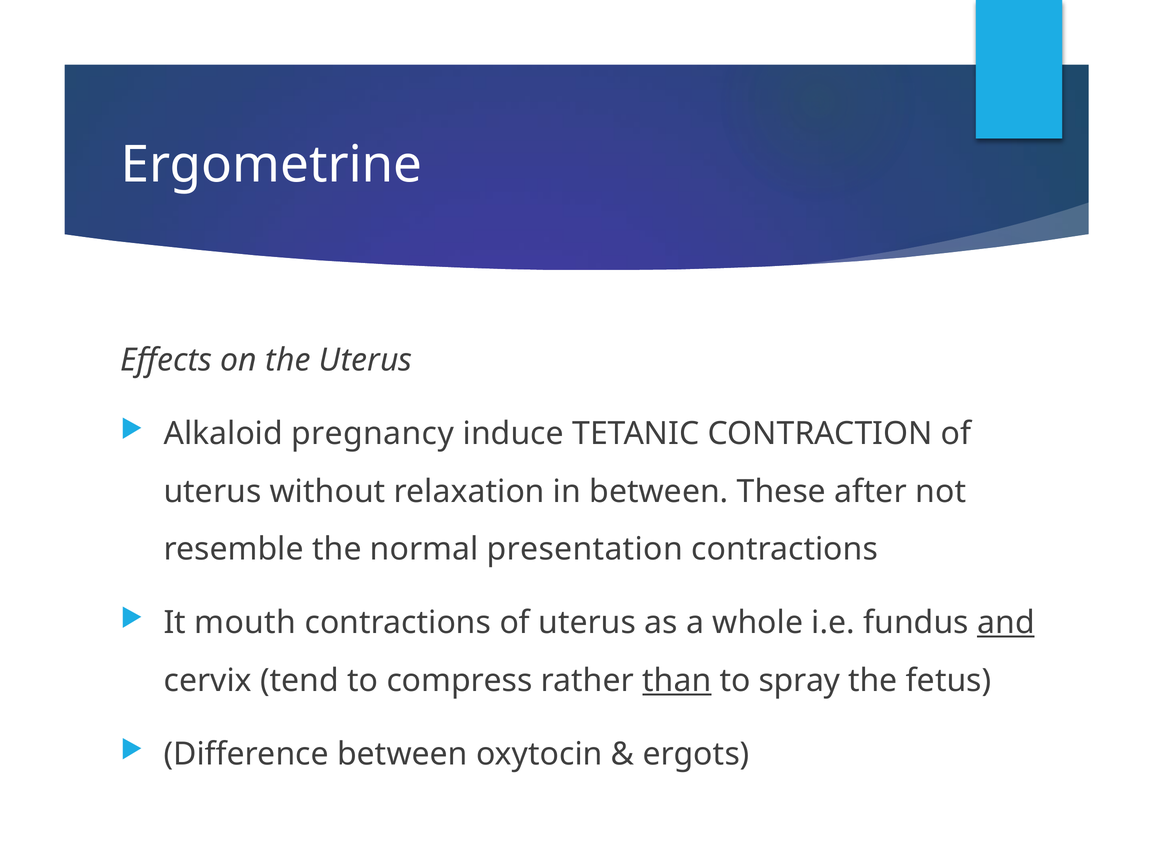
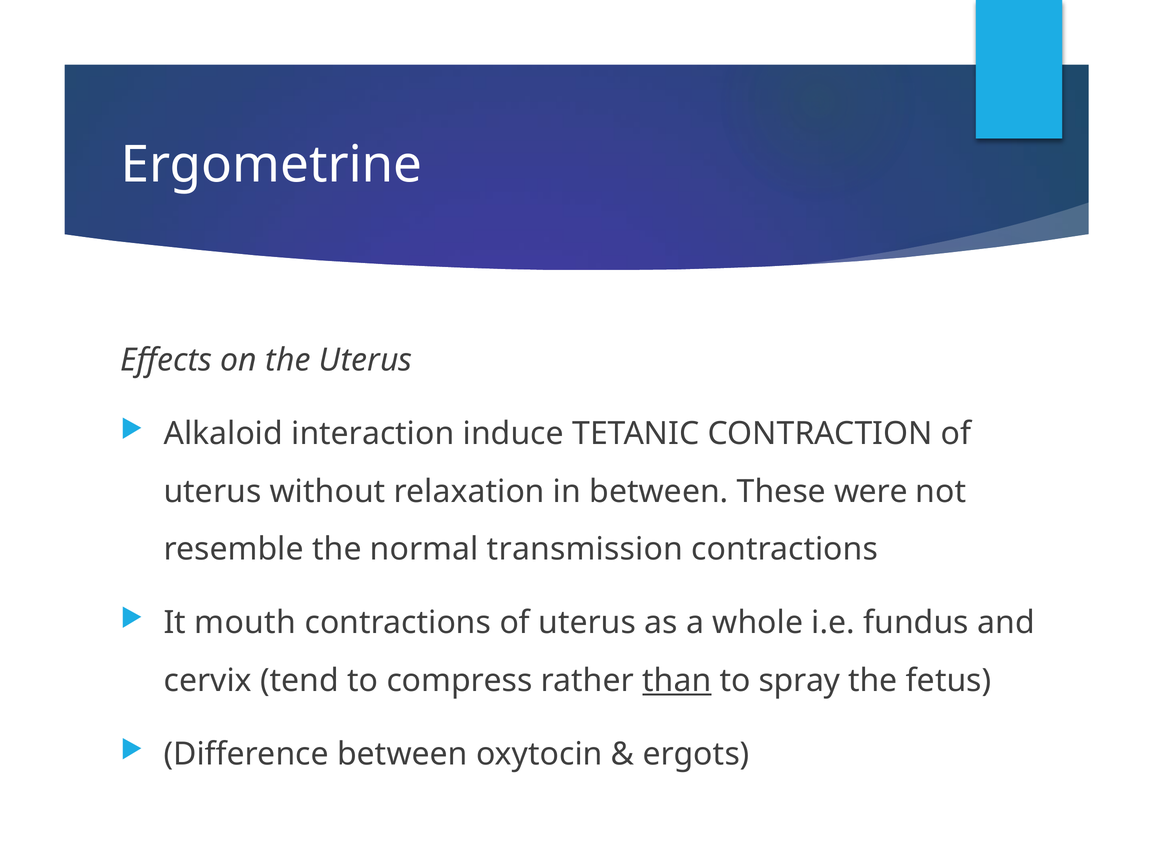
pregnancy: pregnancy -> interaction (373, 434)
after: after -> were (871, 491)
presentation: presentation -> transmission (585, 549)
and underline: present -> none (1006, 623)
